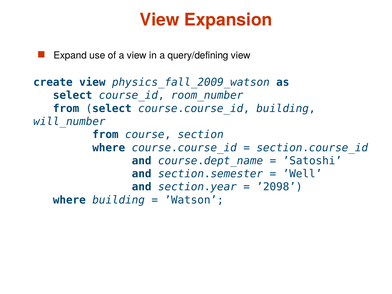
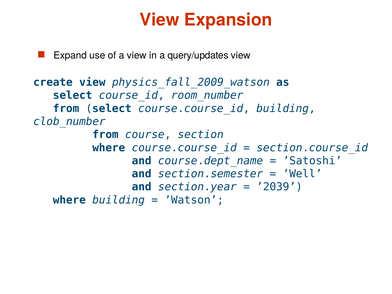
query/defining: query/defining -> query/updates (198, 55)
will_number: will_number -> clob_number (69, 122)
’2098: ’2098 -> ’2039 (279, 187)
